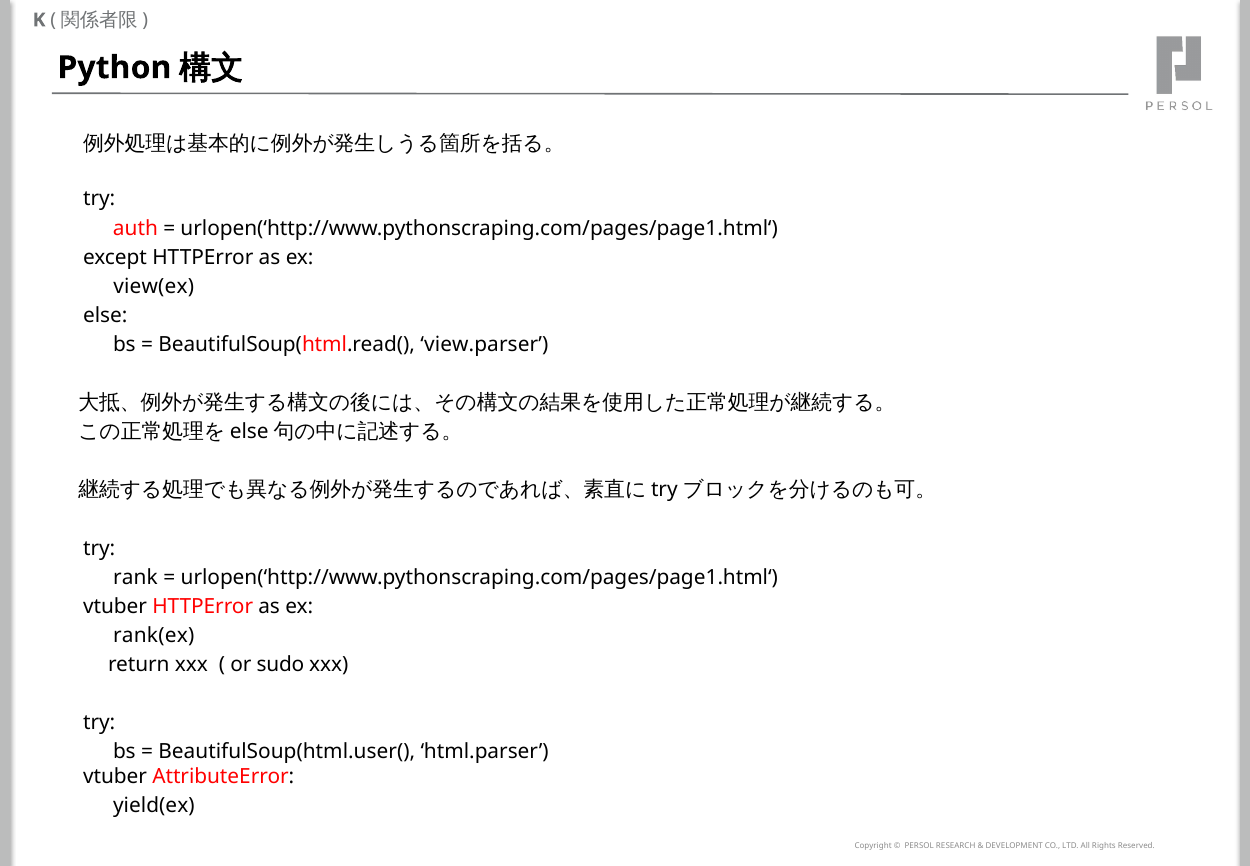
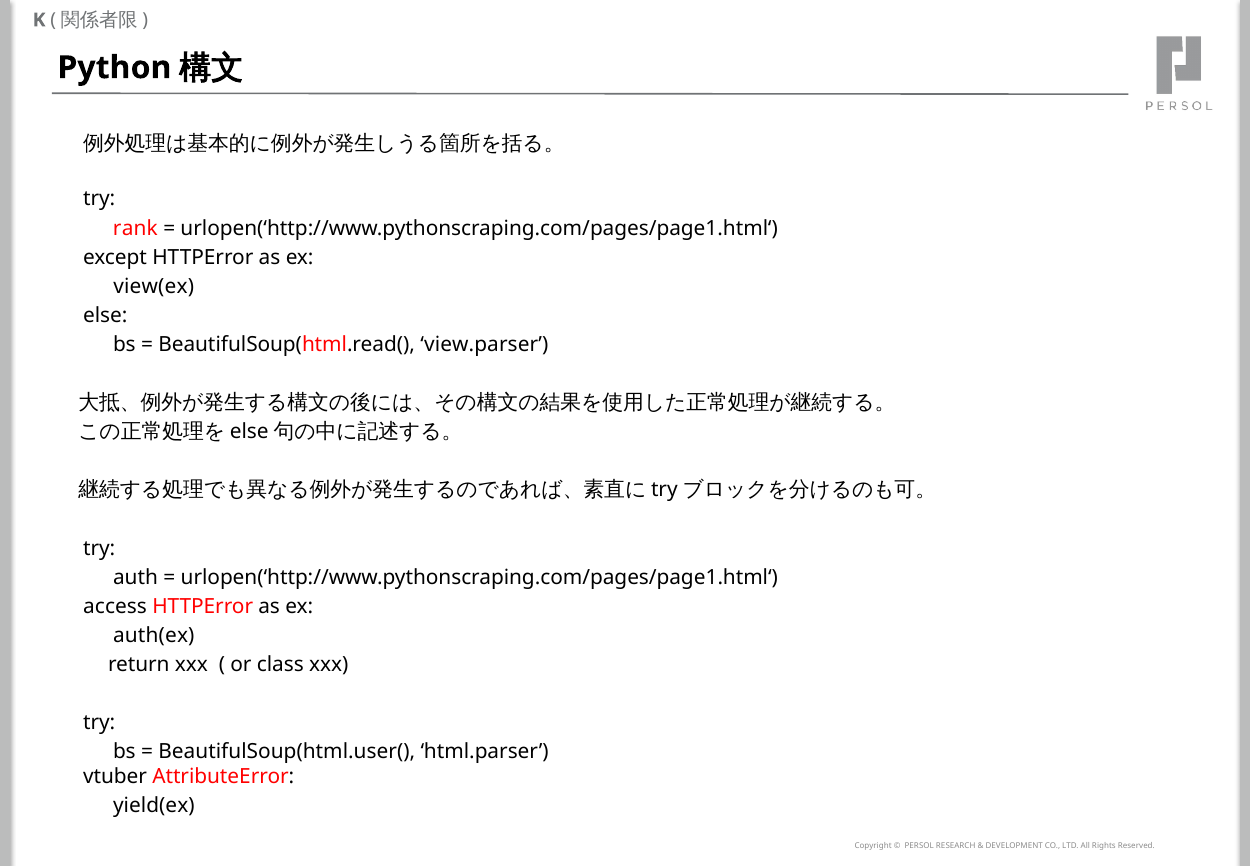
auth: auth -> rank (135, 228)
rank: rank -> auth (136, 577)
vtuber: vtuber -> access (115, 606)
rank(ex: rank(ex -> auth(ex (154, 635)
sudo: sudo -> class (280, 664)
